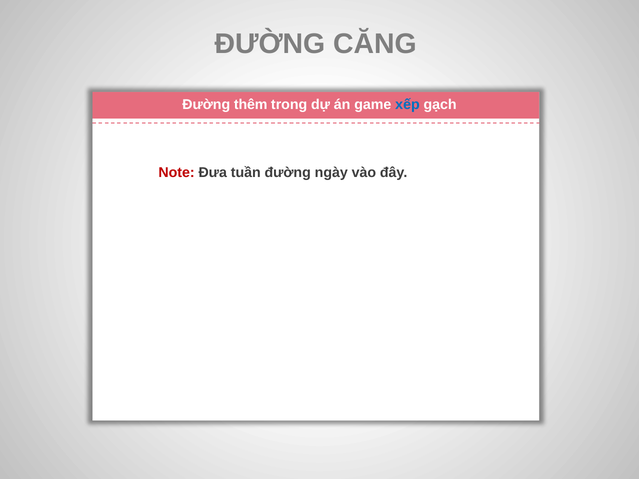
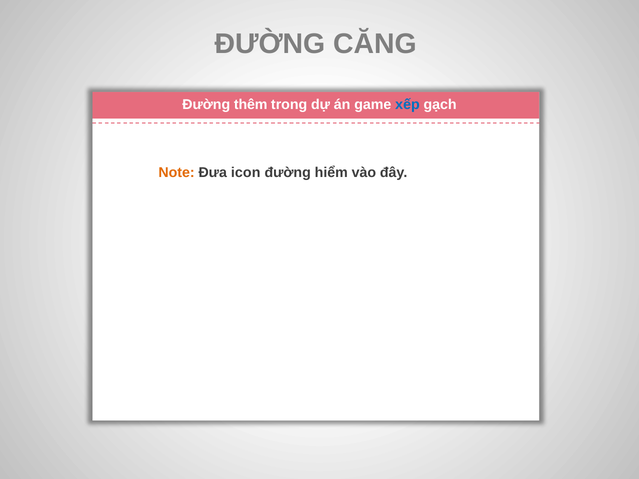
Note colour: red -> orange (177, 173)
tuần: tuần -> icon (246, 173)
ngày: ngày -> hiểm (331, 173)
